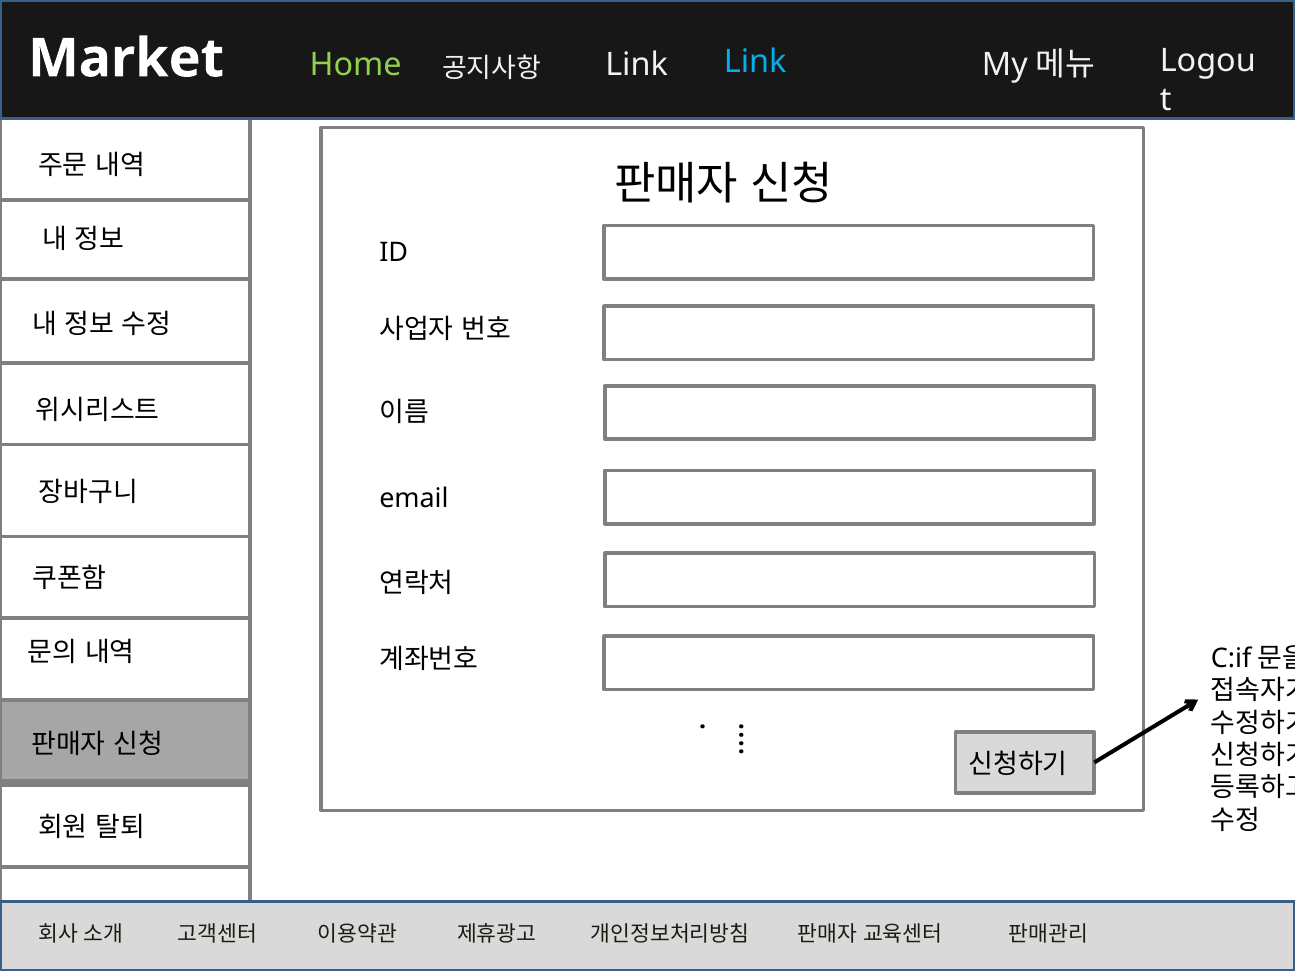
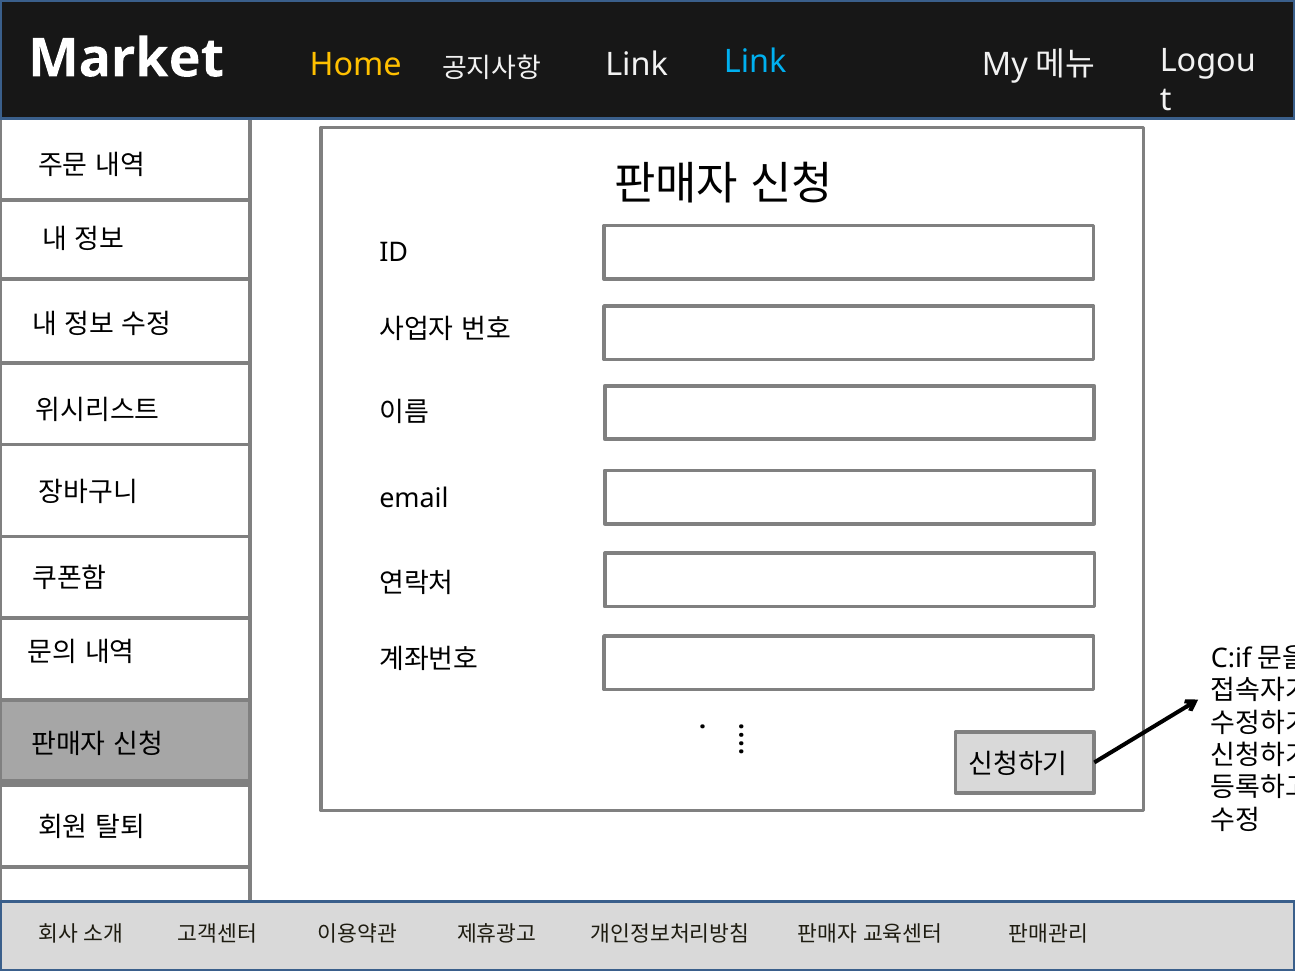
Home colour: light green -> yellow (356, 65)
